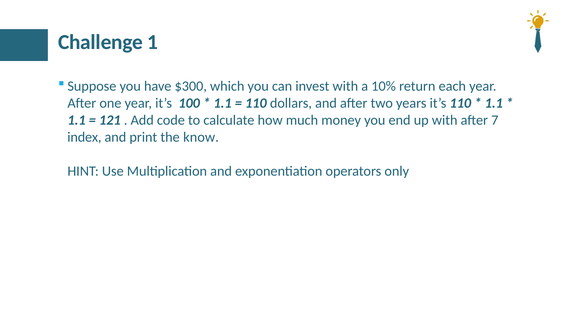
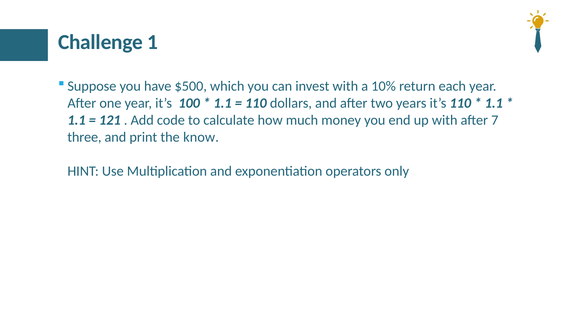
$300: $300 -> $500 (191, 86)
index: index -> three (84, 137)
